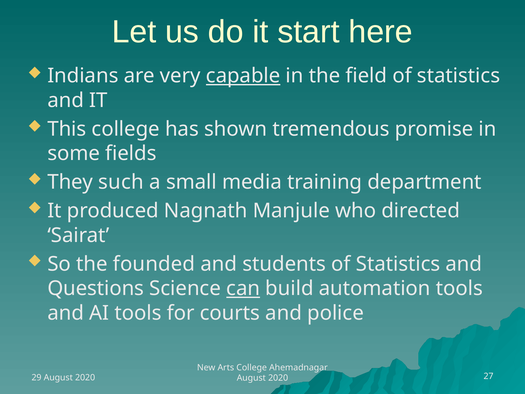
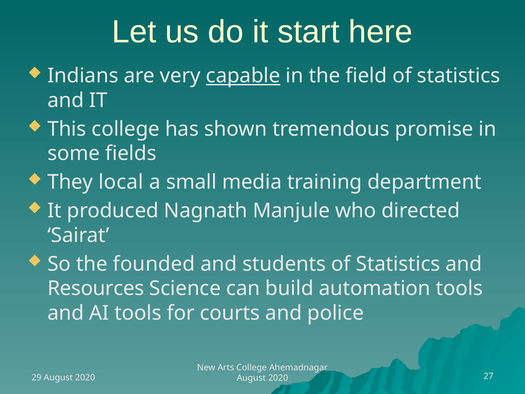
such: such -> local (121, 182)
Questions: Questions -> Resources (96, 288)
can underline: present -> none (243, 288)
